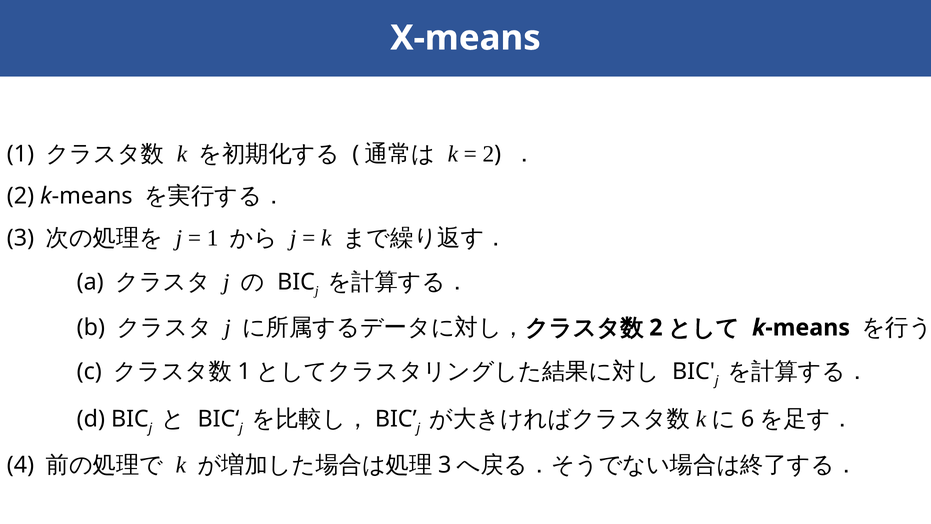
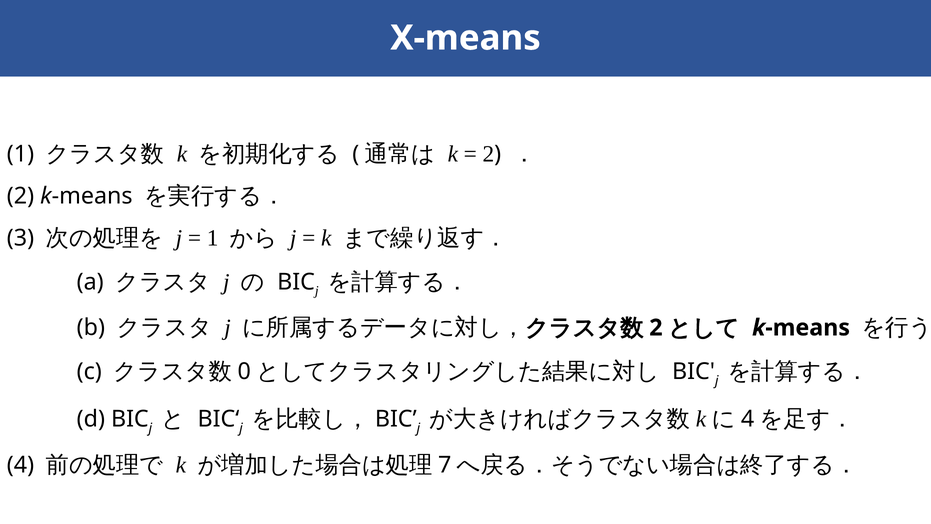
1: 1 -> 0 (244, 371)
6: 6 -> 4 (748, 419)
3: 3 -> 7 (445, 465)
